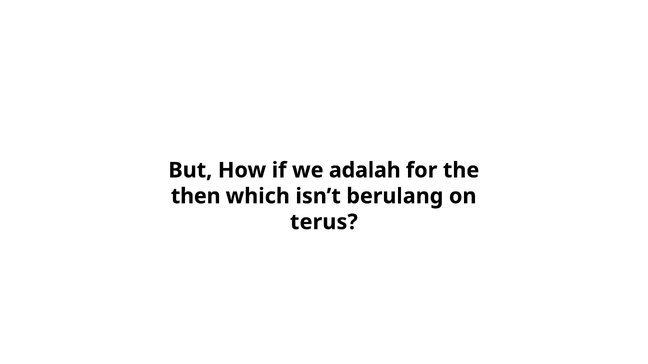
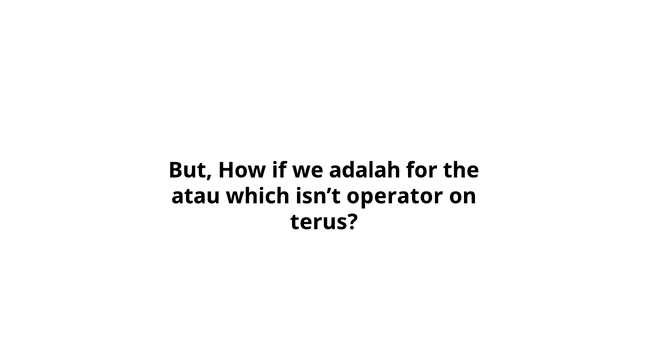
then: then -> atau (196, 196)
berulang: berulang -> operator (395, 196)
